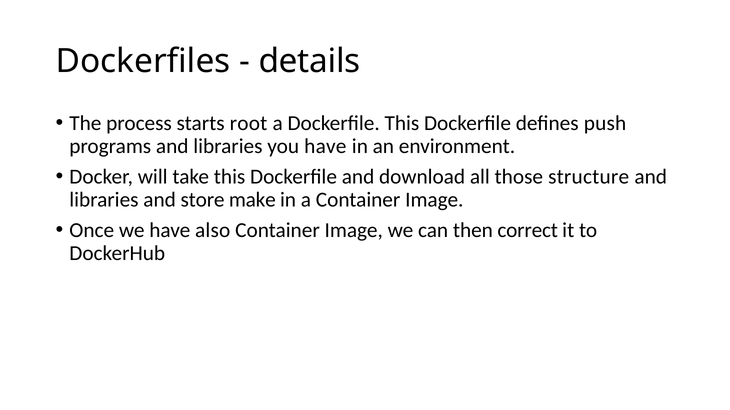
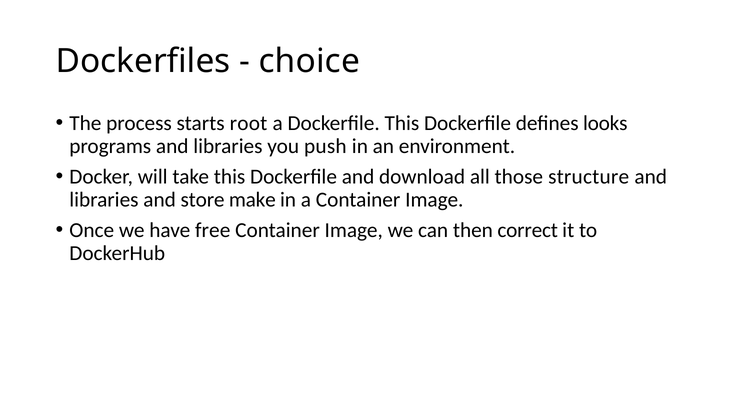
details: details -> choice (309, 61)
push: push -> looks (605, 123)
you have: have -> push (325, 146)
also: also -> free (213, 231)
